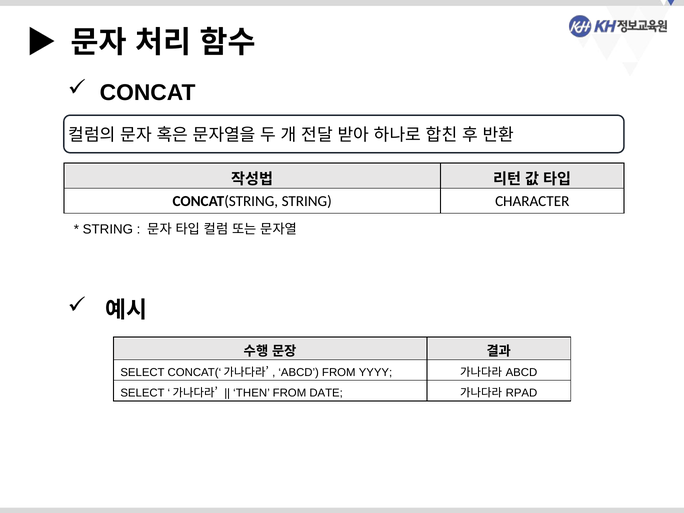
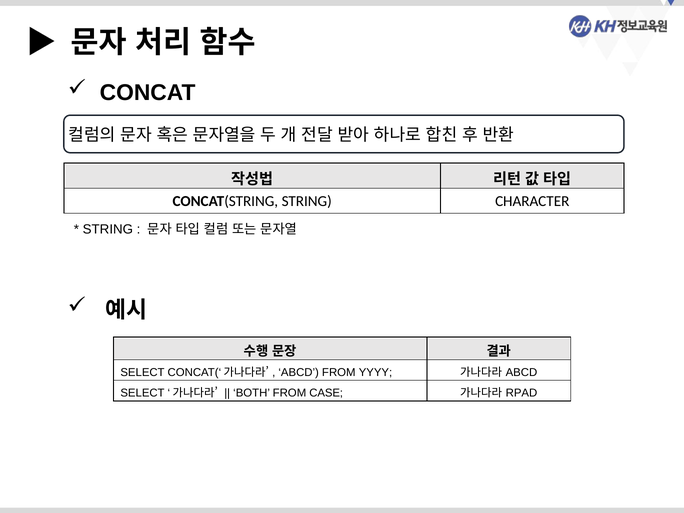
THEN: THEN -> BOTH (252, 393)
DATE: DATE -> CASE (326, 393)
